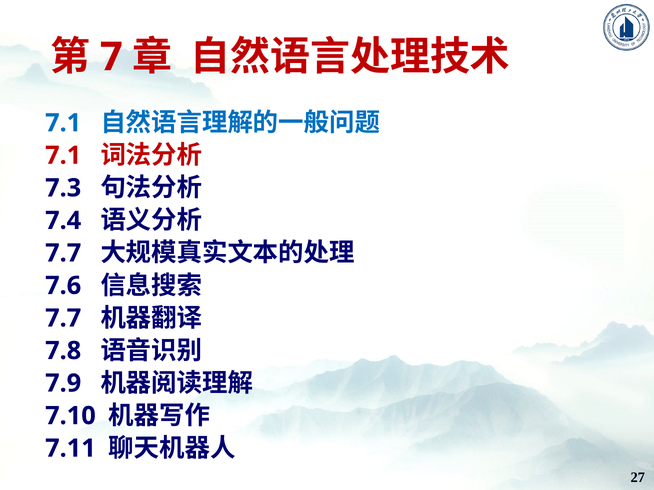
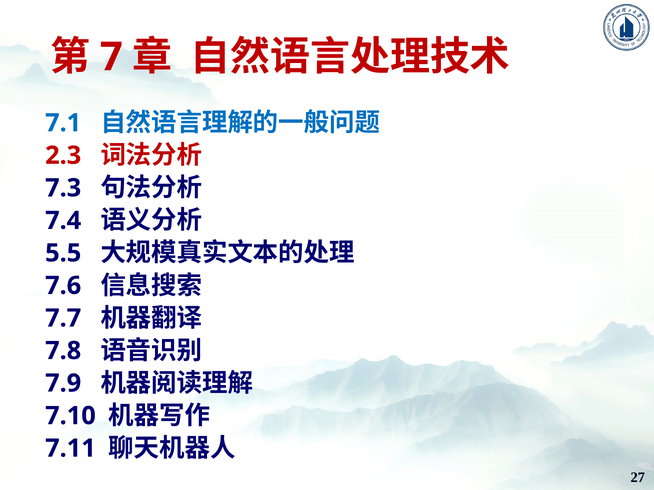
7.1: 7.1 -> 2.3 (63, 156)
7.7: 7.7 -> 5.5 (63, 253)
